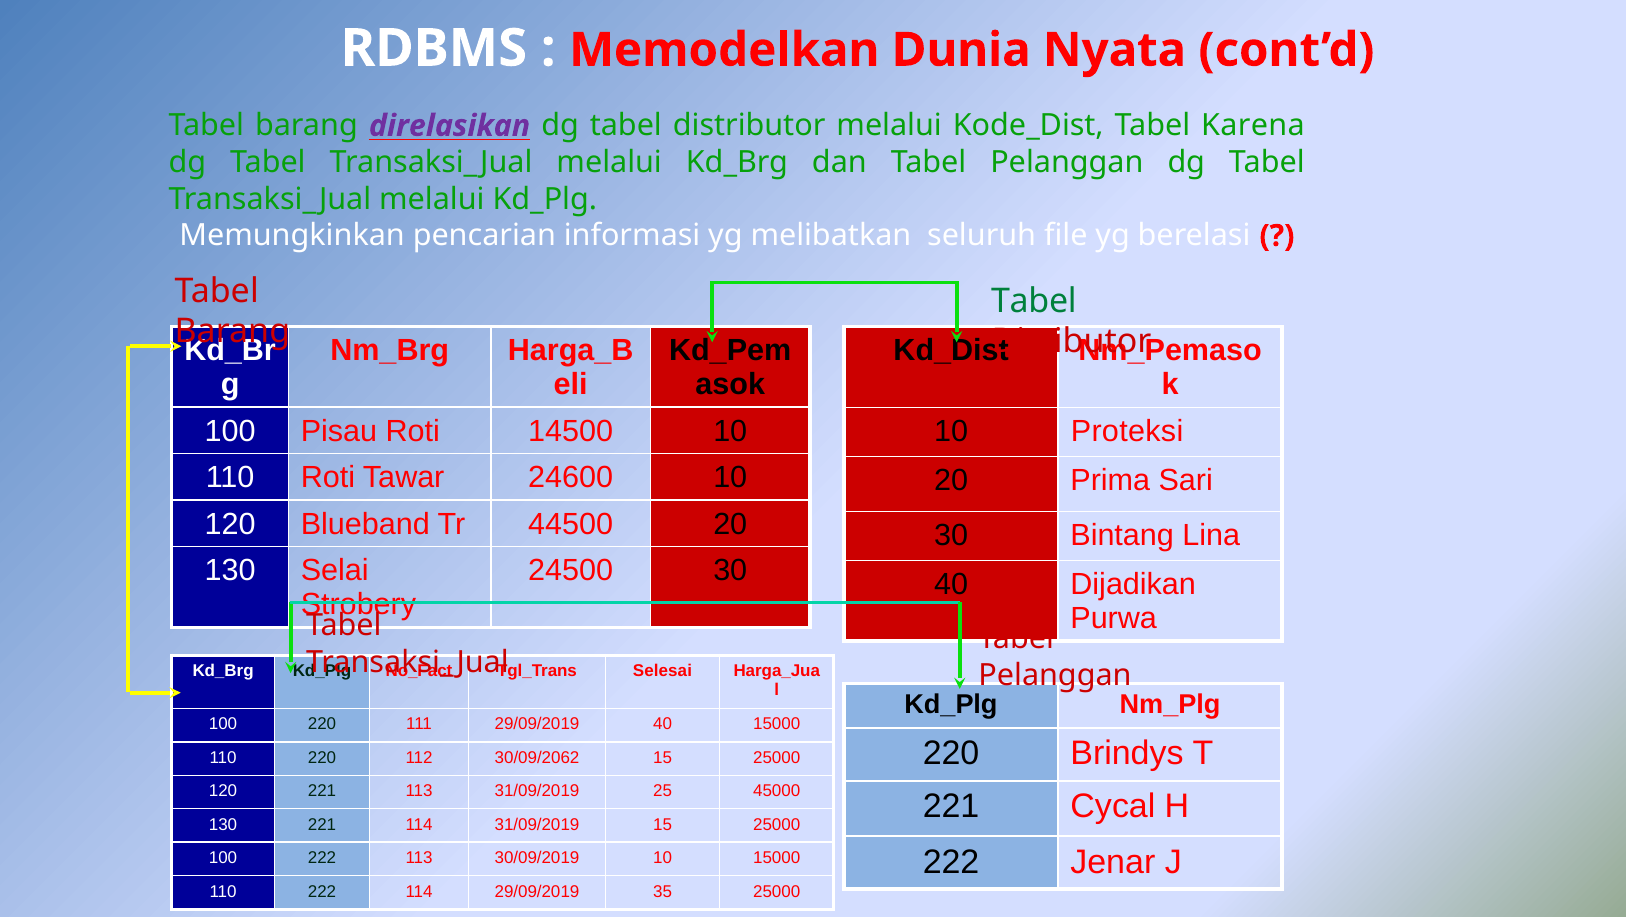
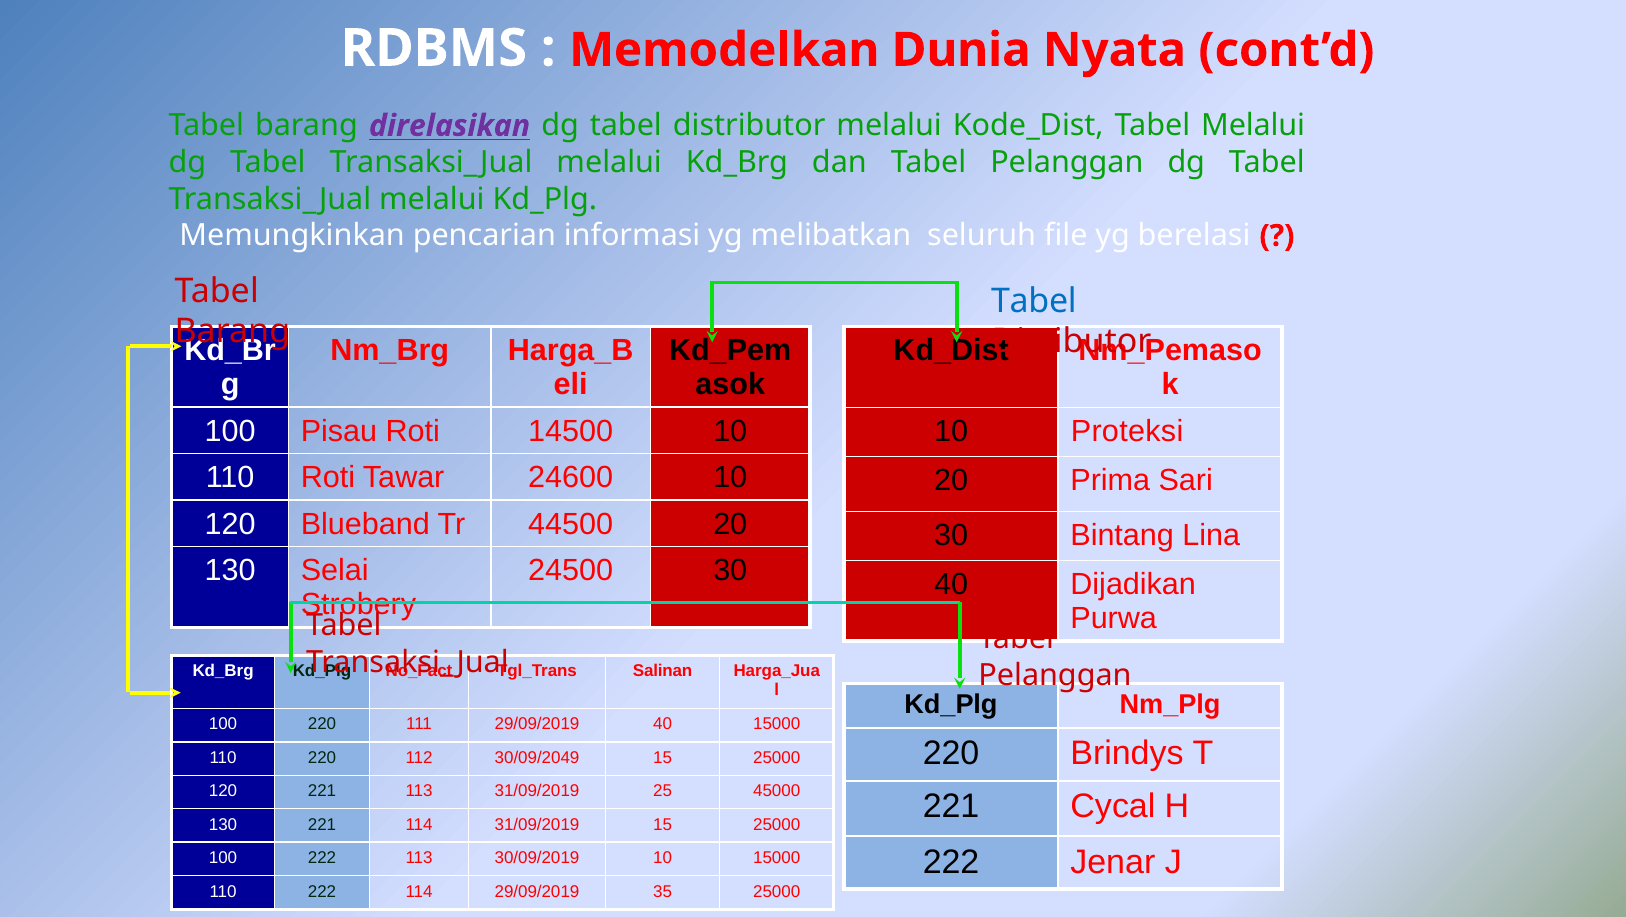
Tabel Karena: Karena -> Melalui (1253, 126)
Tabel colour: green -> blue (1034, 301)
Selesai: Selesai -> Salinan (663, 671)
30/09/2062: 30/09/2062 -> 30/09/2049 (537, 758)
